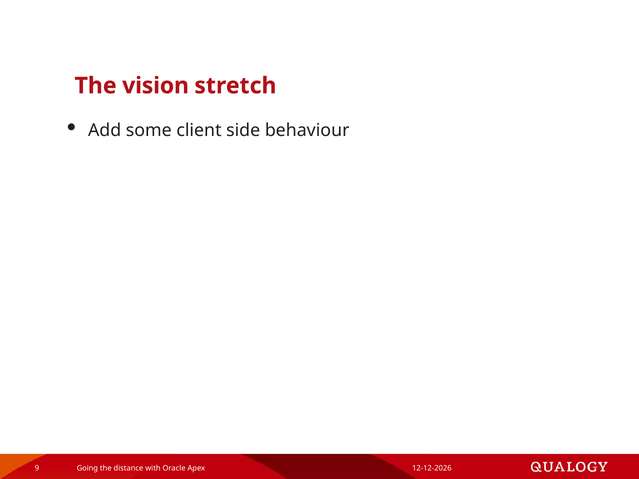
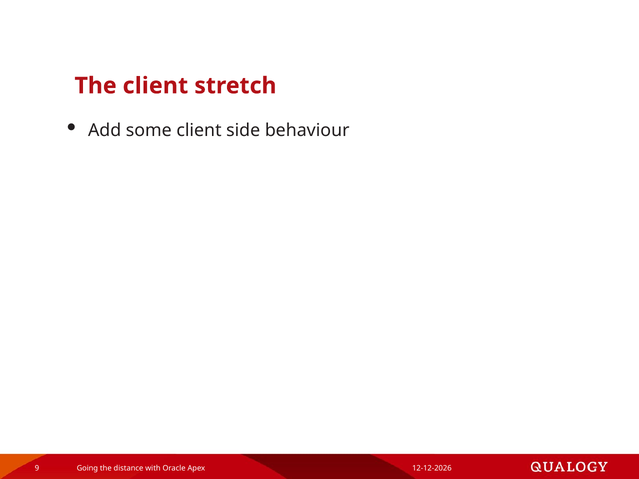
The vision: vision -> client (155, 86)
